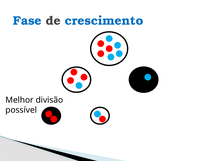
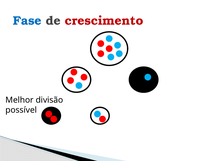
crescimento colour: blue -> red (104, 21)
